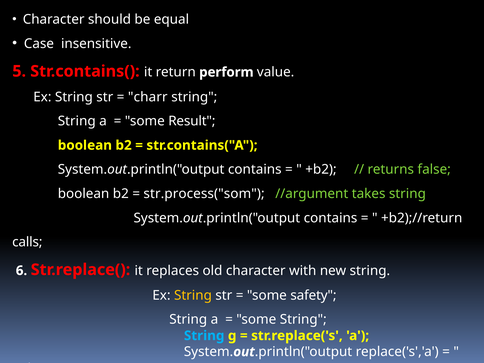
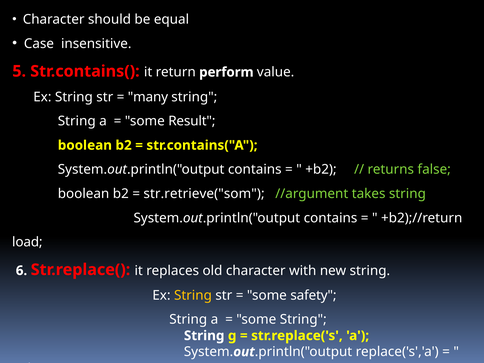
charr: charr -> many (148, 97)
str.process("som: str.process("som -> str.retrieve("som (204, 194)
calls: calls -> load (27, 242)
String colour: light blue -> white (204, 336)
